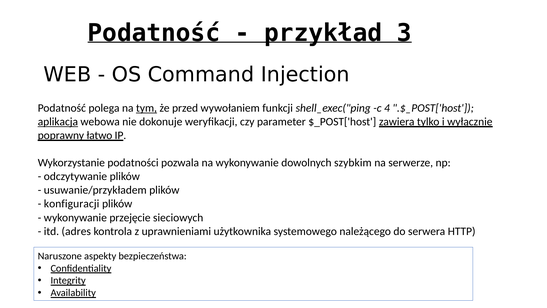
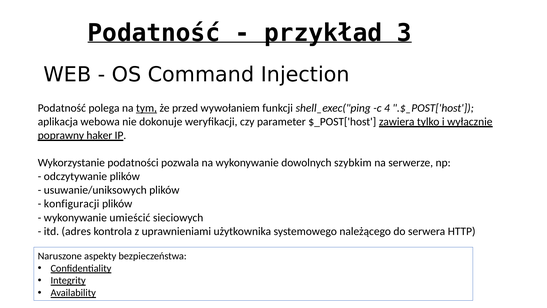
aplikacja underline: present -> none (58, 122)
łatwo: łatwo -> haker (99, 135)
usuwanie/przykładem: usuwanie/przykładem -> usuwanie/uniksowych (95, 190)
przejęcie: przejęcie -> umieścić (130, 217)
